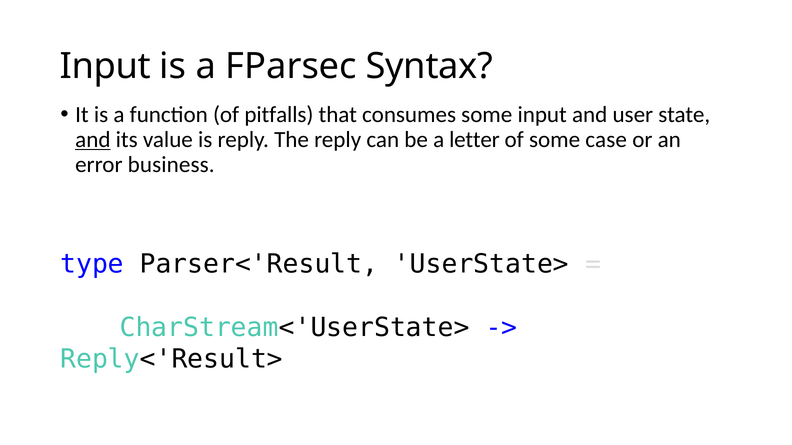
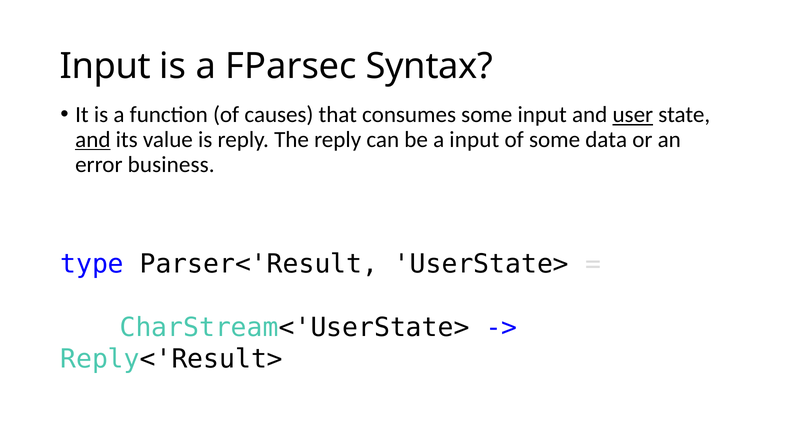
pitfalls: pitfalls -> causes (279, 115)
user underline: none -> present (633, 115)
a letter: letter -> input (474, 140)
case: case -> data (606, 140)
